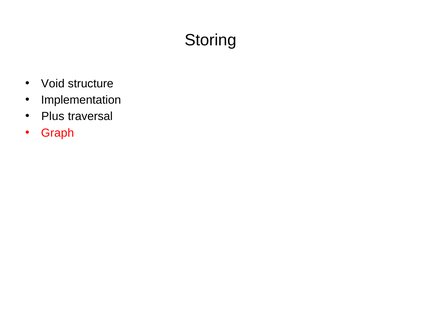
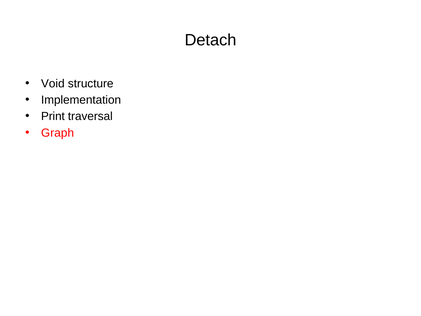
Storing: Storing -> Detach (210, 40)
Plus: Plus -> Print (53, 116)
